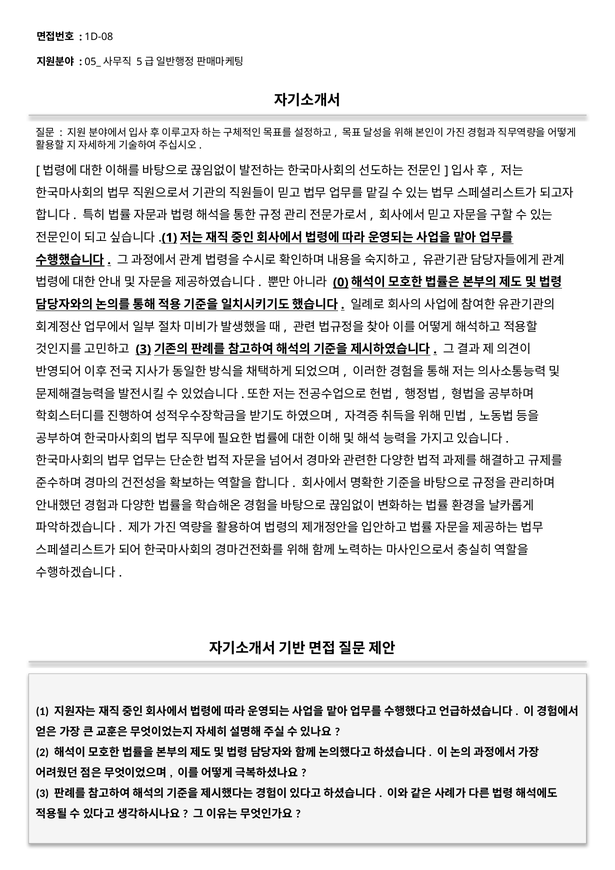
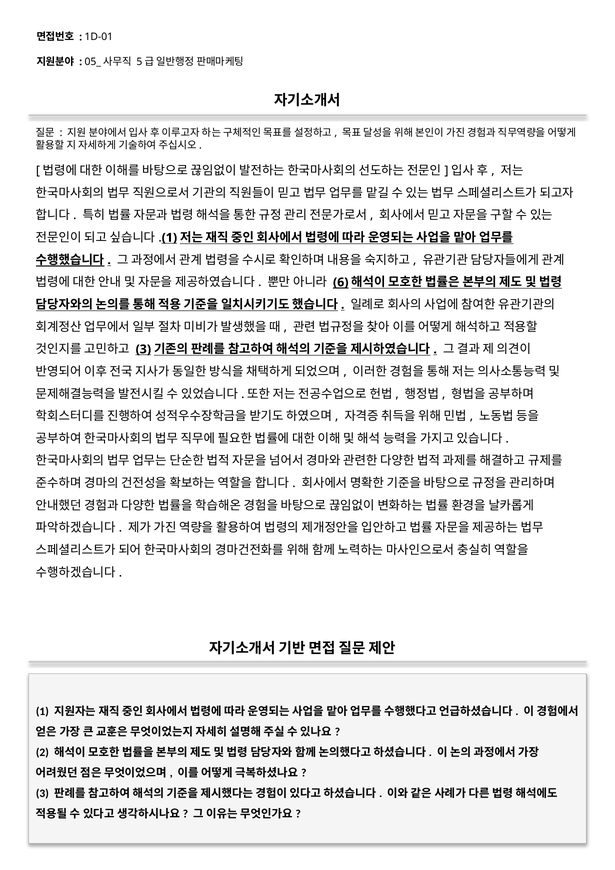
1D-08: 1D-08 -> 1D-01 (99, 37)
0: 0 -> 6 (341, 282)
